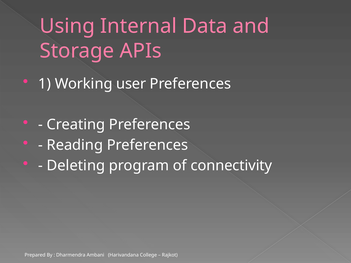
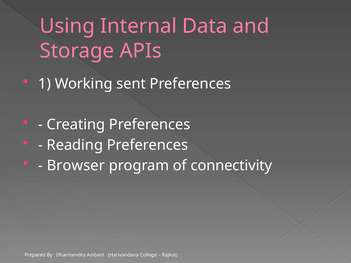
user: user -> sent (131, 84)
Deleting: Deleting -> Browser (76, 166)
